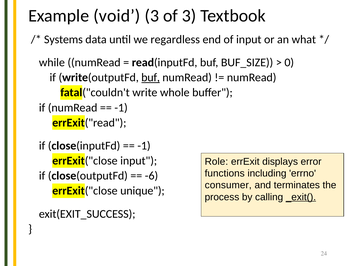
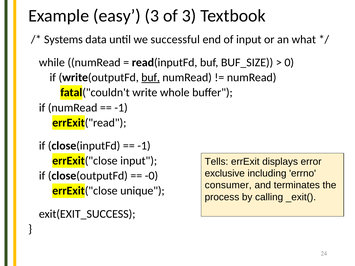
void: void -> easy (117, 16)
regardless: regardless -> successful (175, 39)
Role: Role -> Tells (216, 162)
functions: functions -> exclusive (225, 174)
-6: -6 -> -0 (151, 176)
_exit( underline: present -> none (301, 197)
